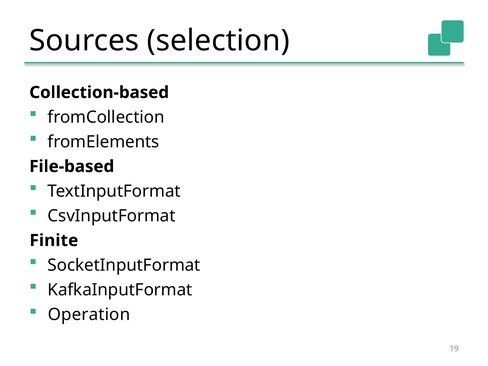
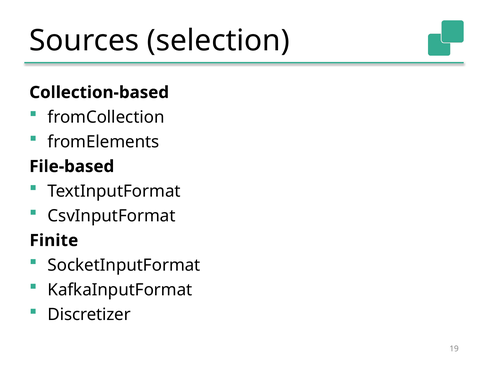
Operation: Operation -> Discretizer (89, 314)
